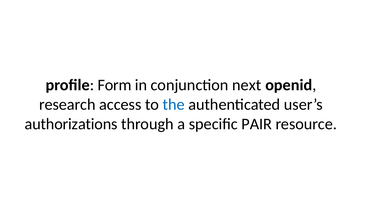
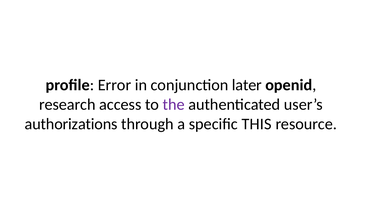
Form: Form -> Error (114, 85)
next: next -> later (247, 85)
the colour: blue -> purple (174, 105)
PAIR: PAIR -> THIS (257, 124)
